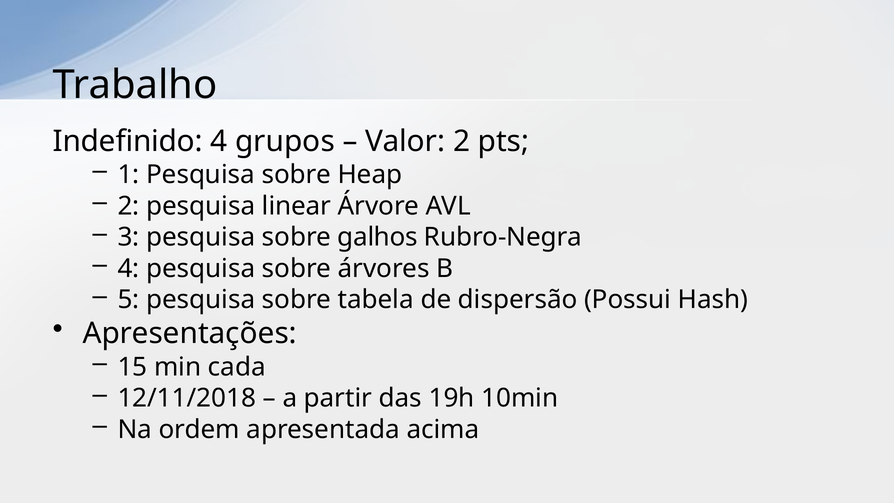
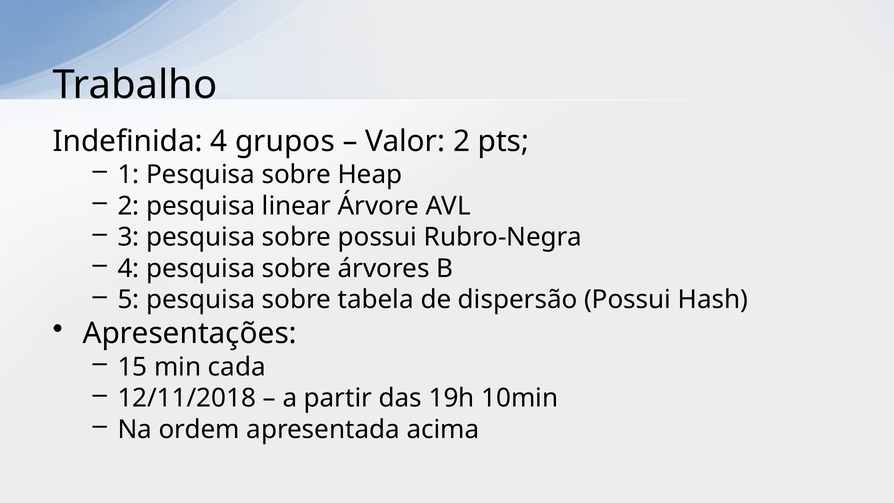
Indefinido: Indefinido -> Indefinida (128, 141)
sobre galhos: galhos -> possui (377, 237)
